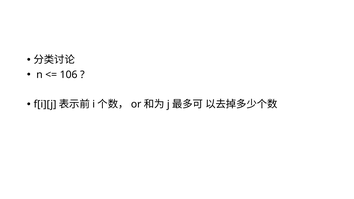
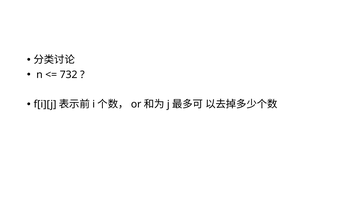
106: 106 -> 732 (69, 75)
